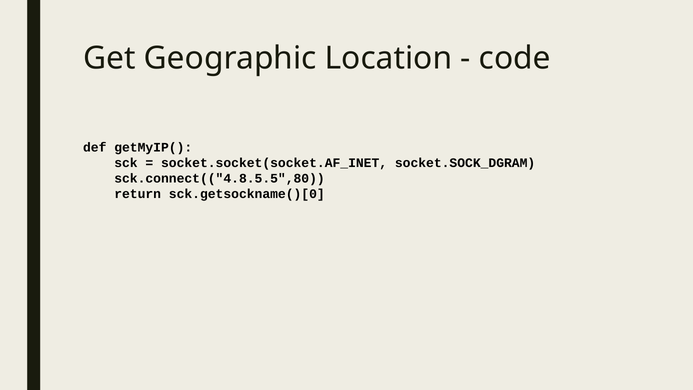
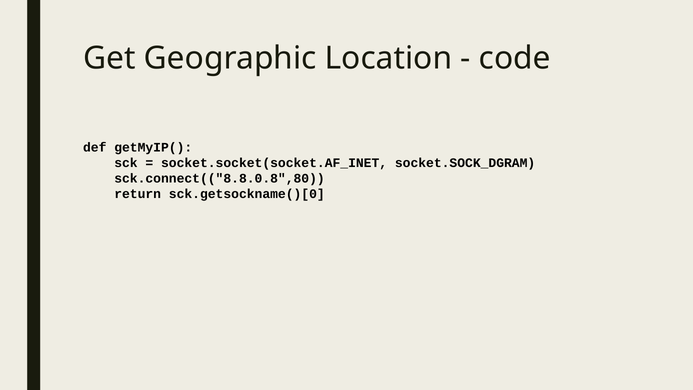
sck.connect(("4.8.5.5",80: sck.connect(("4.8.5.5",80 -> sck.connect(("8.8.0.8",80 (220, 178)
